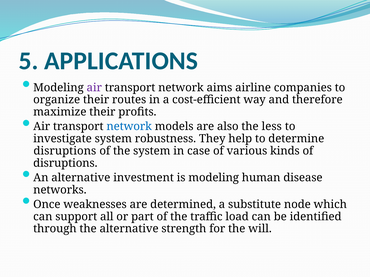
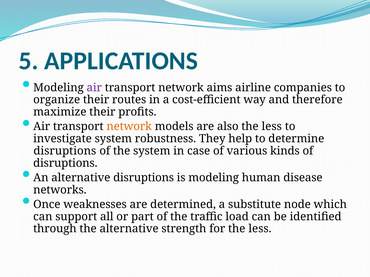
network colour: blue -> orange (129, 127)
alternative investment: investment -> disruptions (144, 178)
for the will: will -> less (260, 229)
